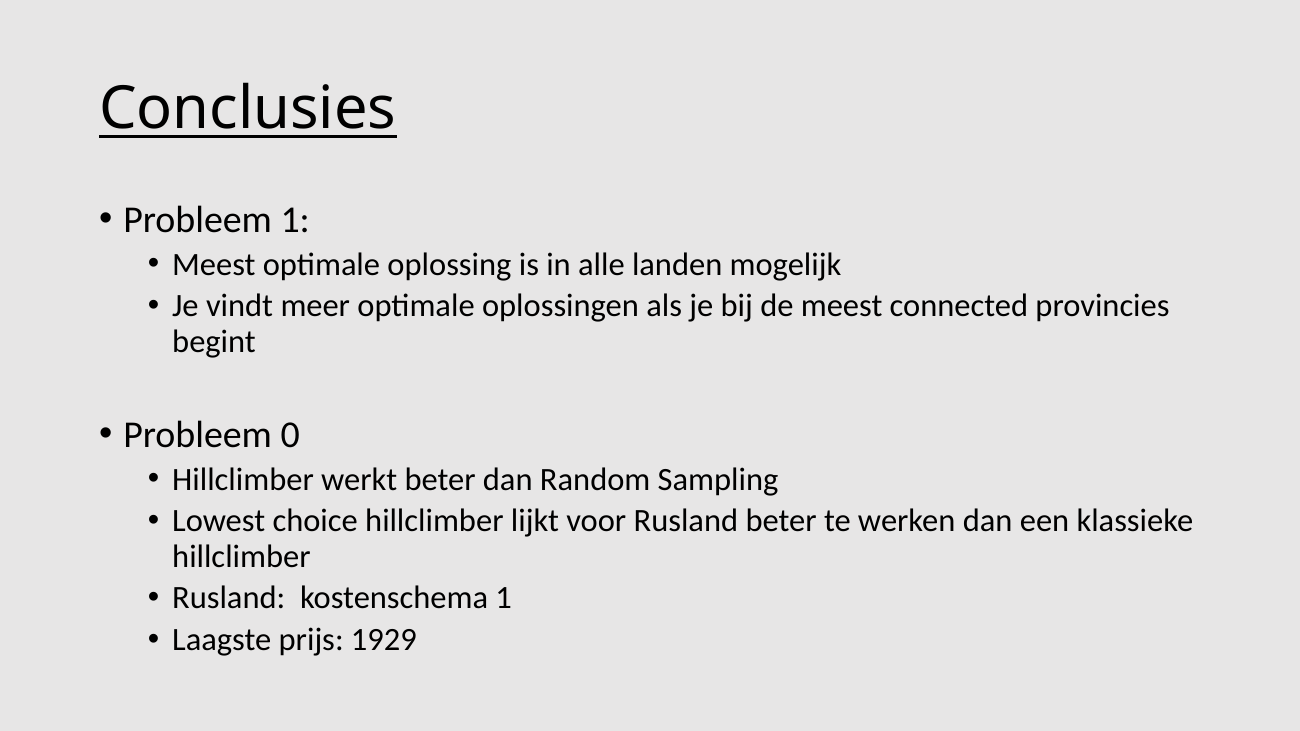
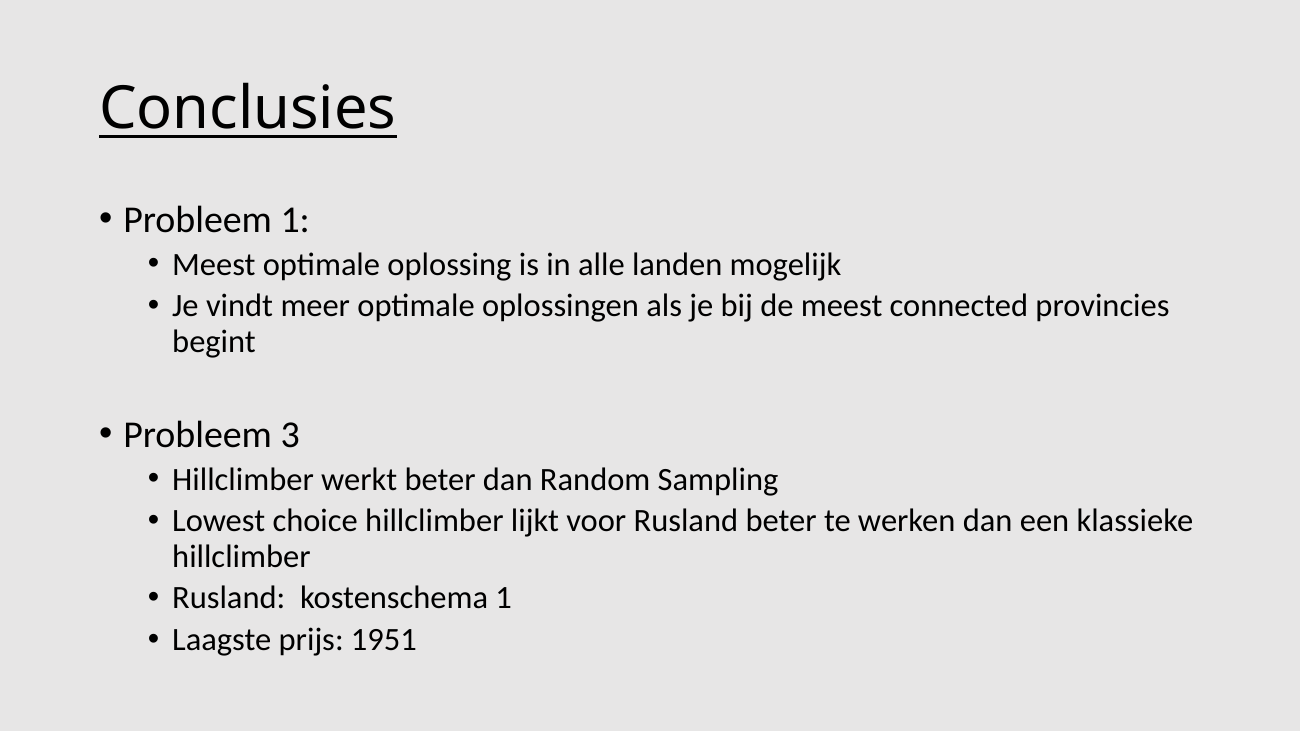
0: 0 -> 3 (290, 435)
1929: 1929 -> 1951 (384, 640)
